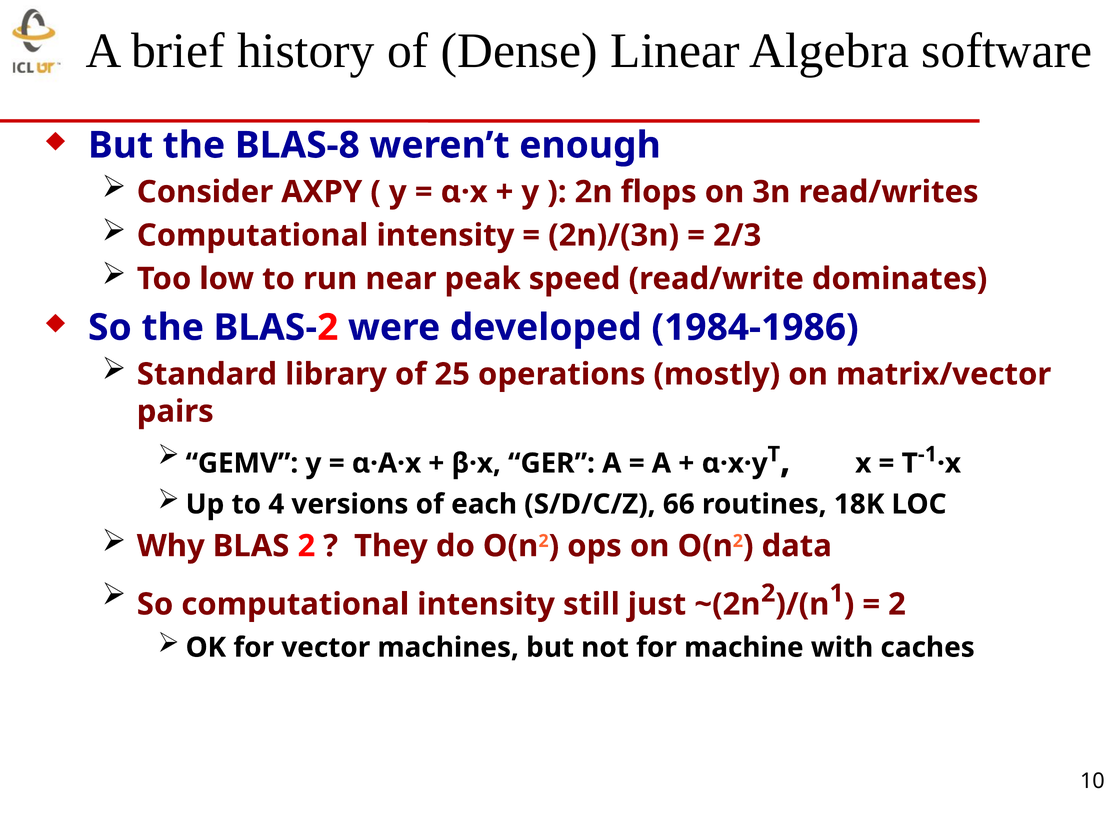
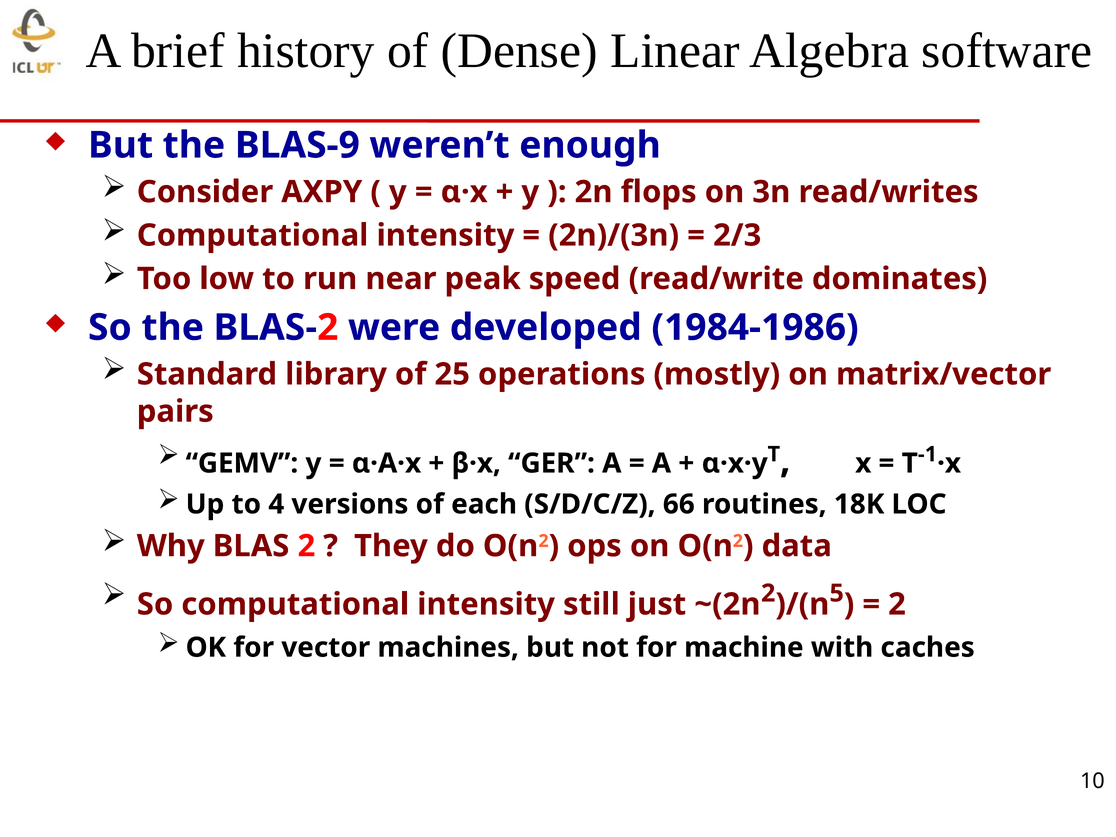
BLAS-8: BLAS-8 -> BLAS-9 (297, 145)
1: 1 -> 5 (837, 593)
